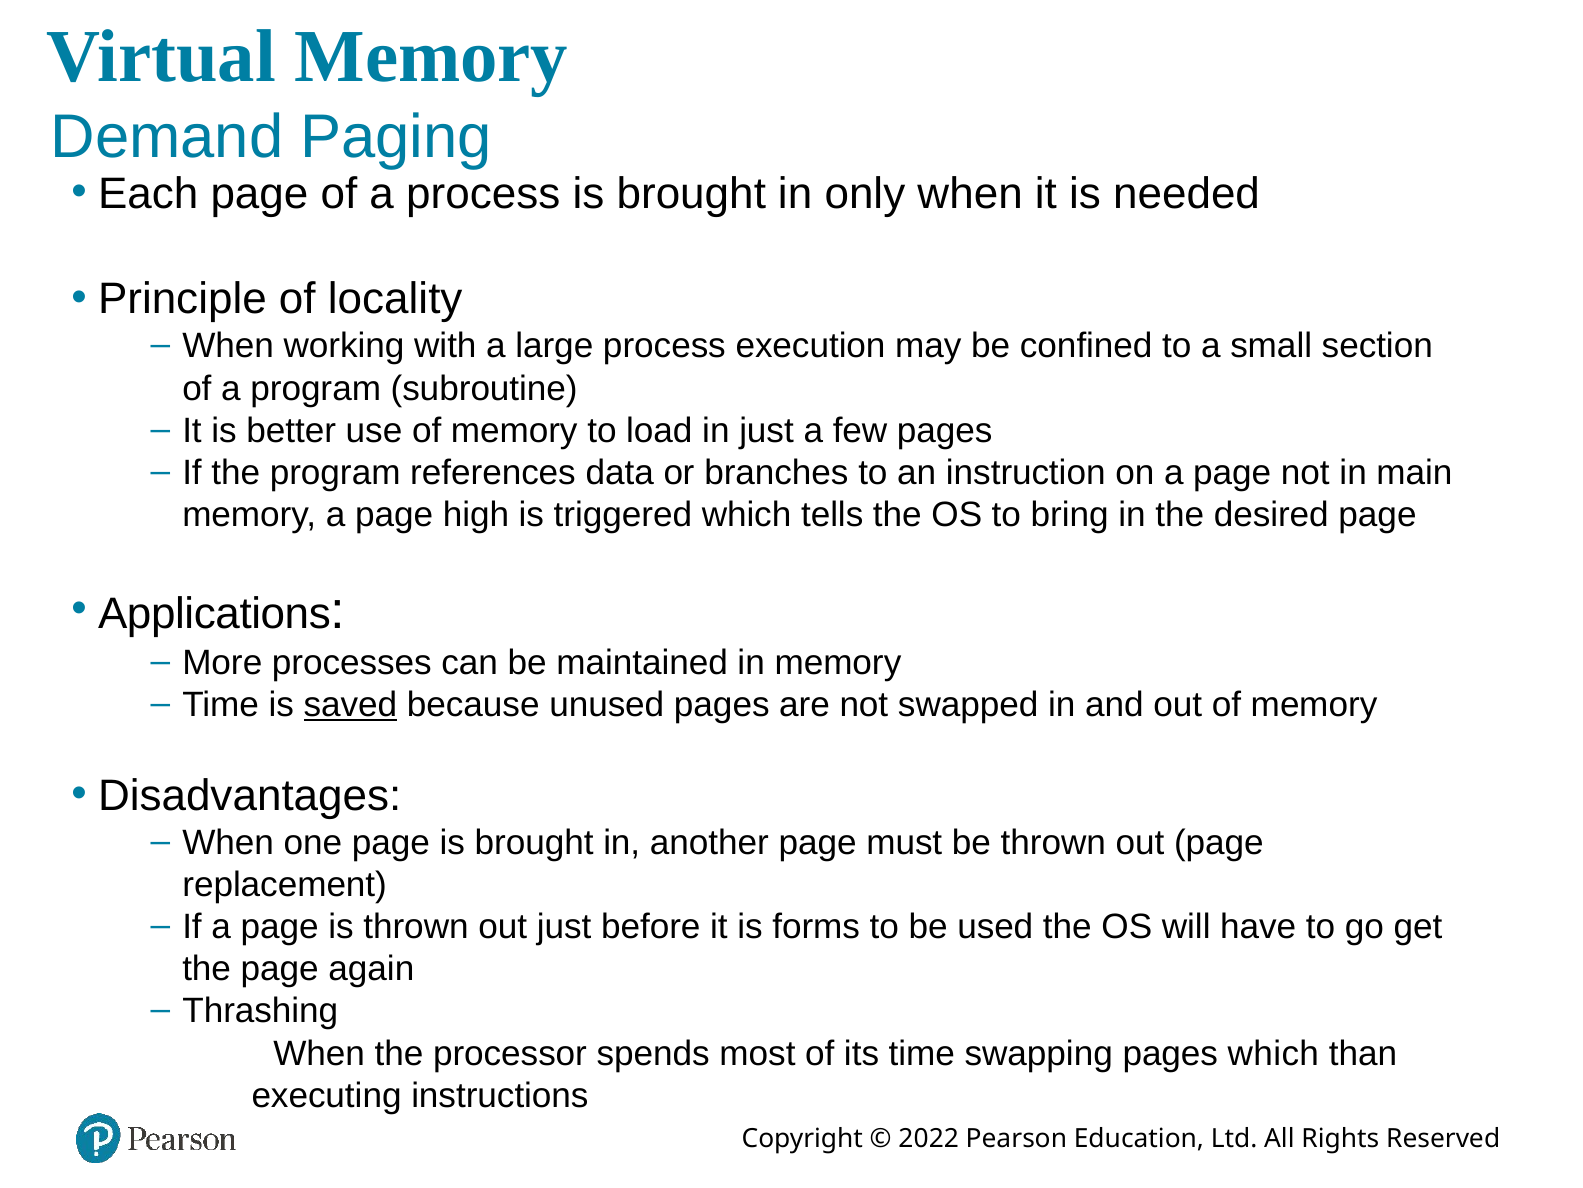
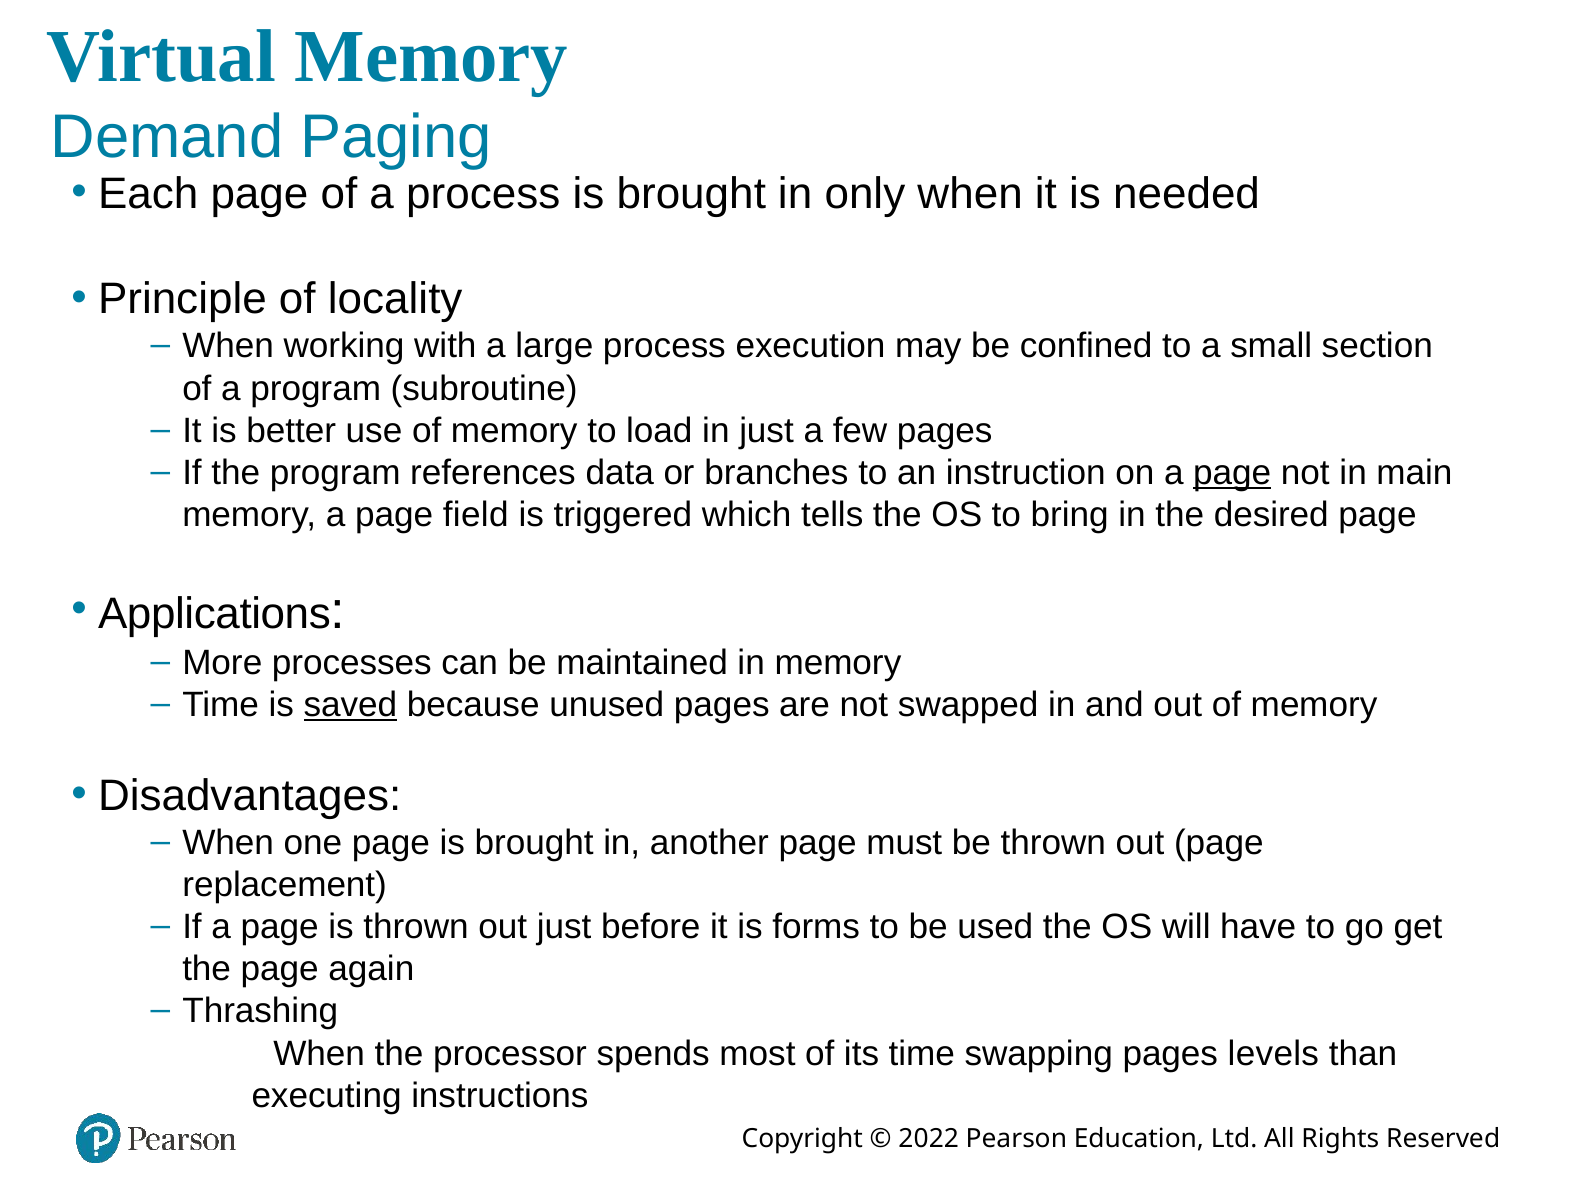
page underline: none -> present (1232, 473)
high: high -> field (476, 515)
pages which: which -> levels (1273, 1053)
